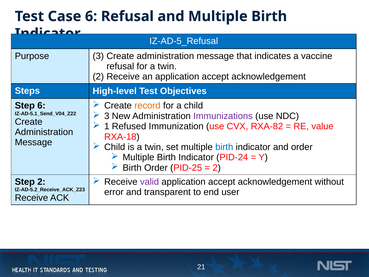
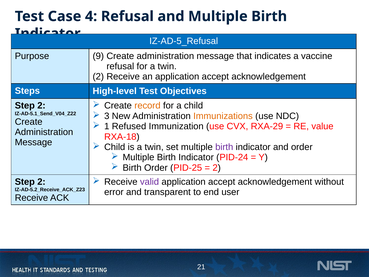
Case 6: 6 -> 4 (91, 16)
Purpose 3: 3 -> 9 (98, 56)
6: 6 -> 2 (41, 106)
Immunizations colour: purple -> orange (223, 116)
RXA-82: RXA-82 -> RXA-29 (267, 126)
birth colour: blue -> purple (224, 147)
